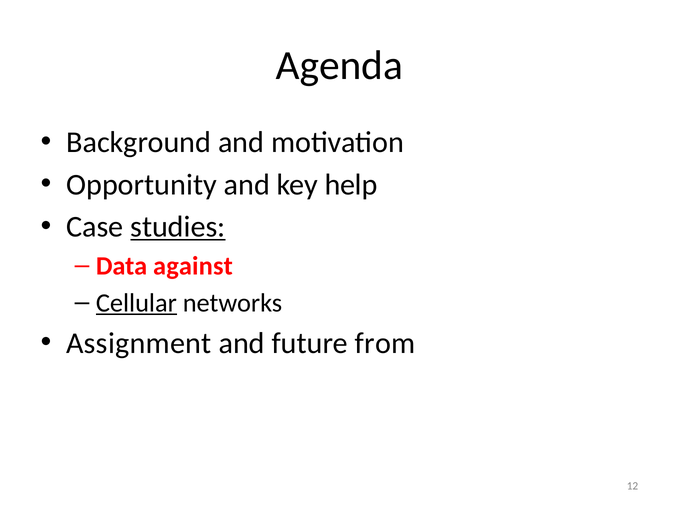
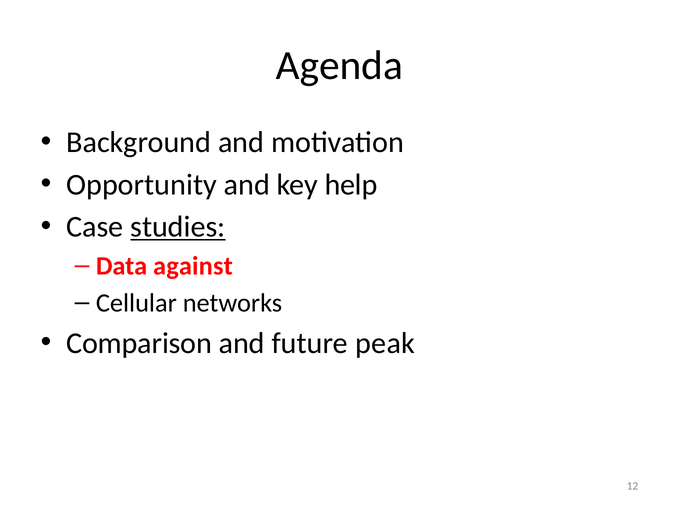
Cellular underline: present -> none (136, 303)
Assignment: Assignment -> Comparison (139, 343)
from: from -> peak (385, 343)
